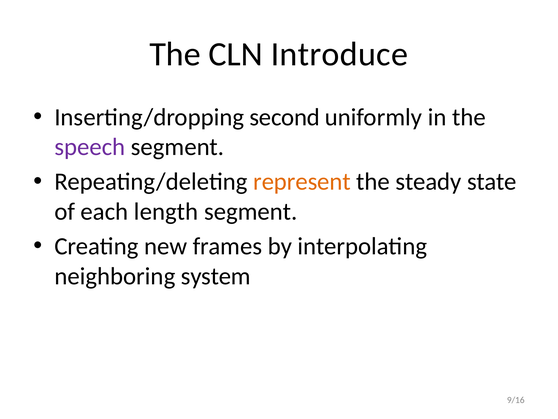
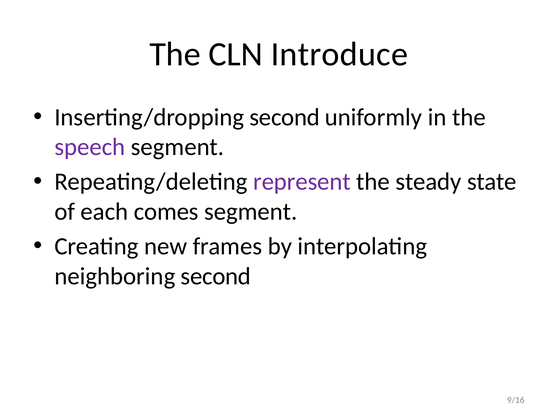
represent colour: orange -> purple (302, 182)
length: length -> comes (166, 211)
neighboring system: system -> second (216, 276)
